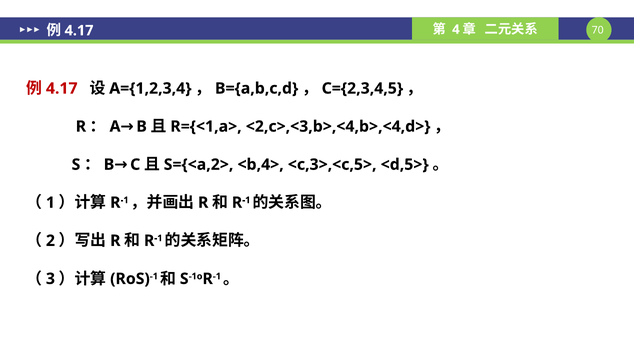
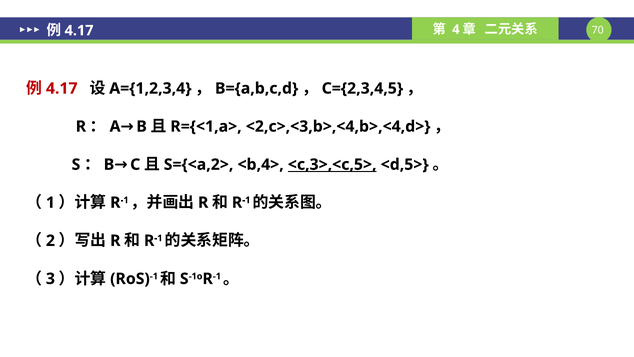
<c,3>,<c,5> underline: none -> present (332, 164)
